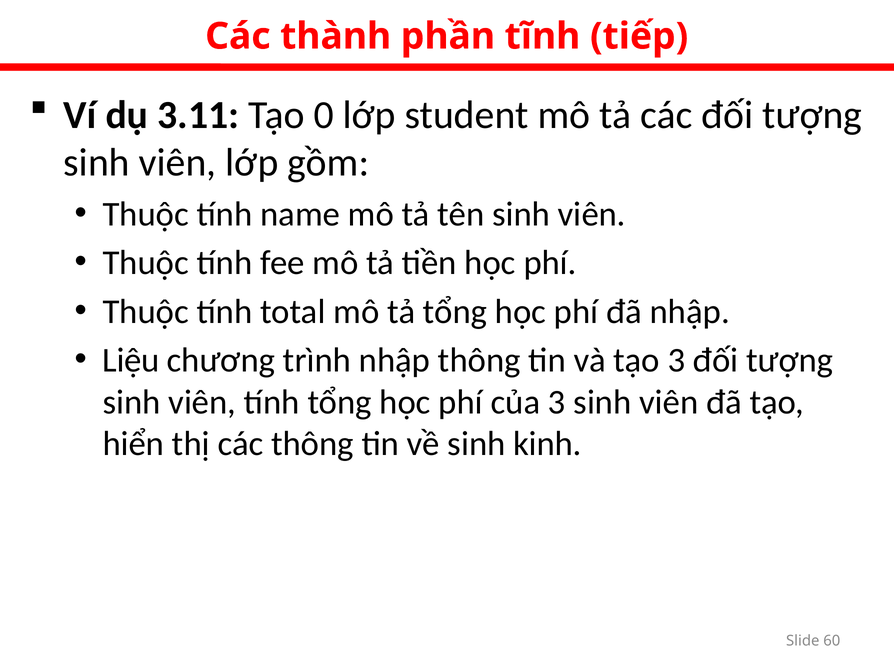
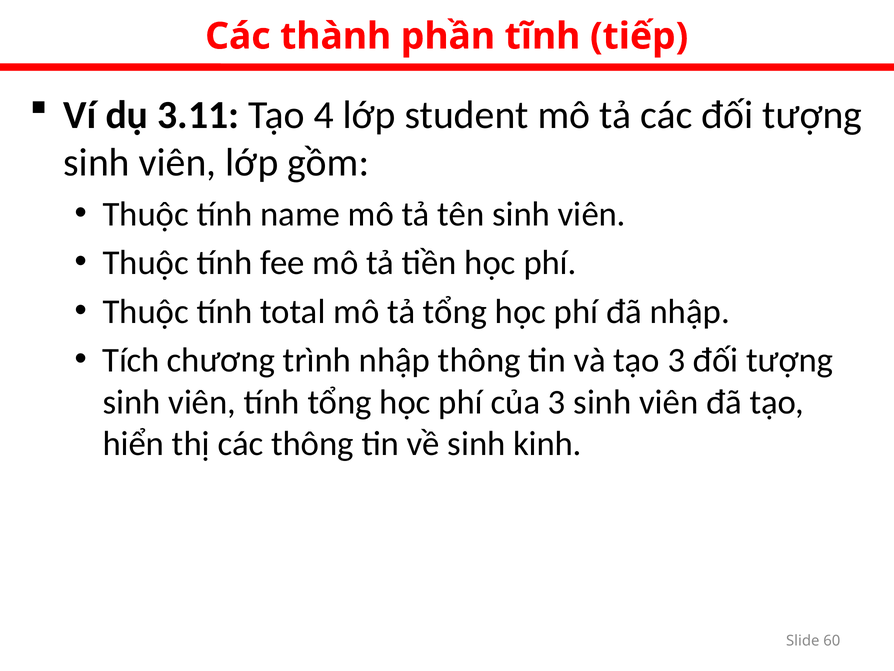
0: 0 -> 4 (324, 115)
Liệu: Liệu -> Tích (131, 360)
